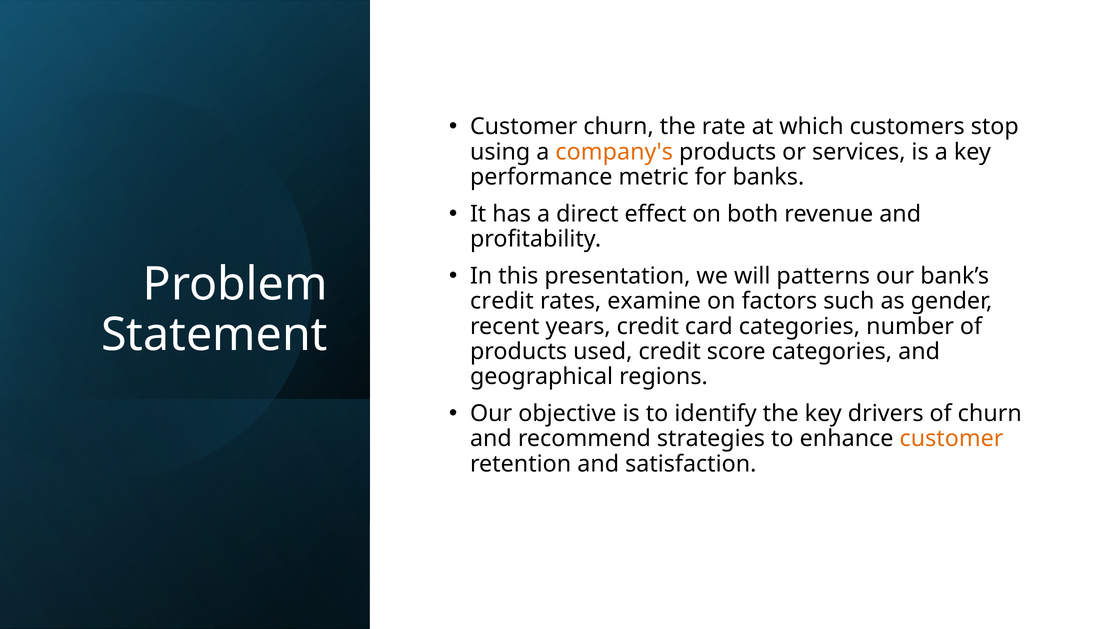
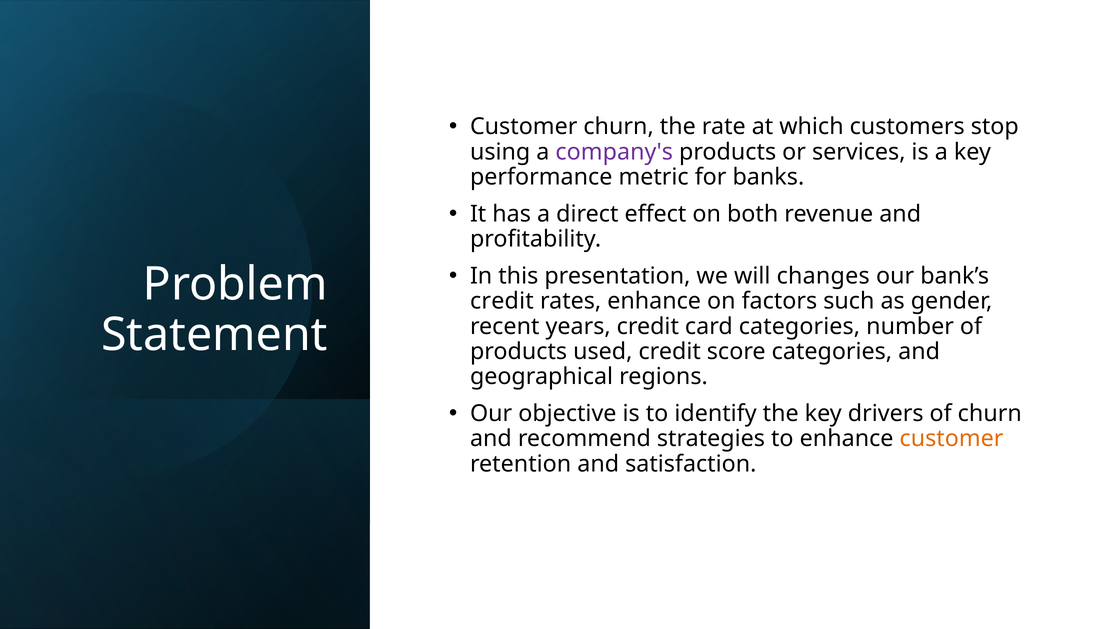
company's colour: orange -> purple (614, 152)
patterns: patterns -> changes (823, 276)
rates examine: examine -> enhance (654, 301)
